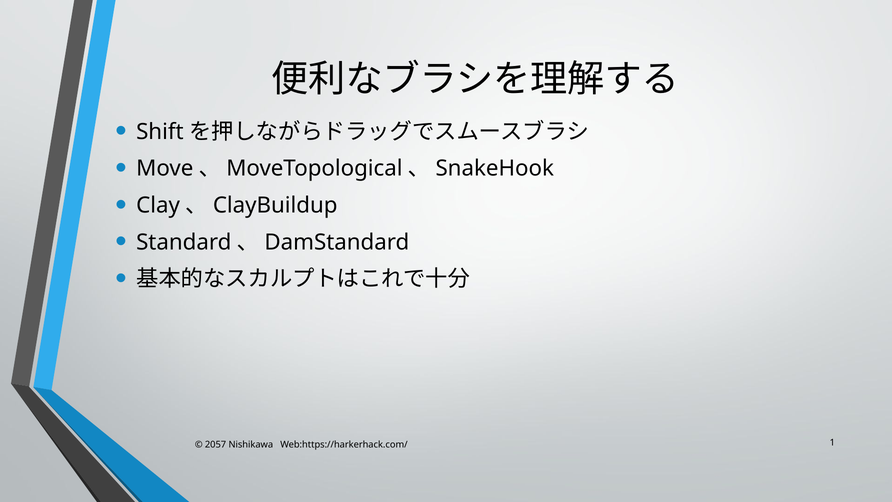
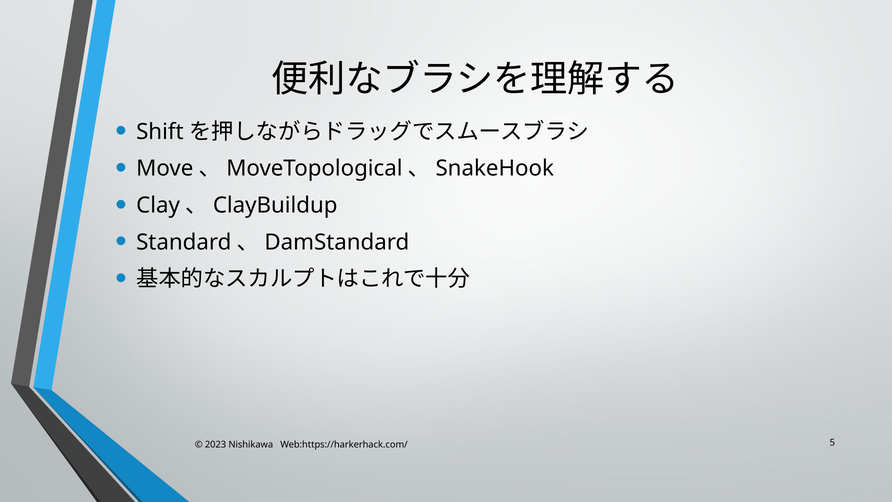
2057: 2057 -> 2023 (216, 444)
1: 1 -> 5 (832, 443)
